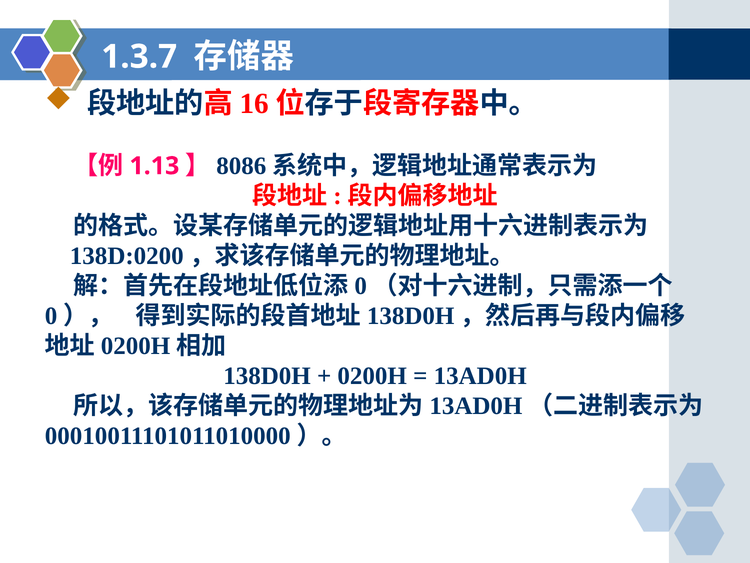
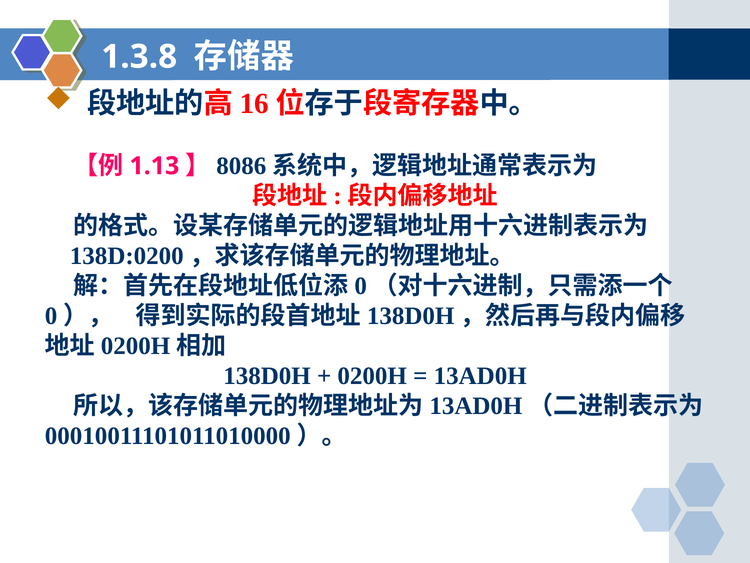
1.3.7: 1.3.7 -> 1.3.8 (139, 57)
